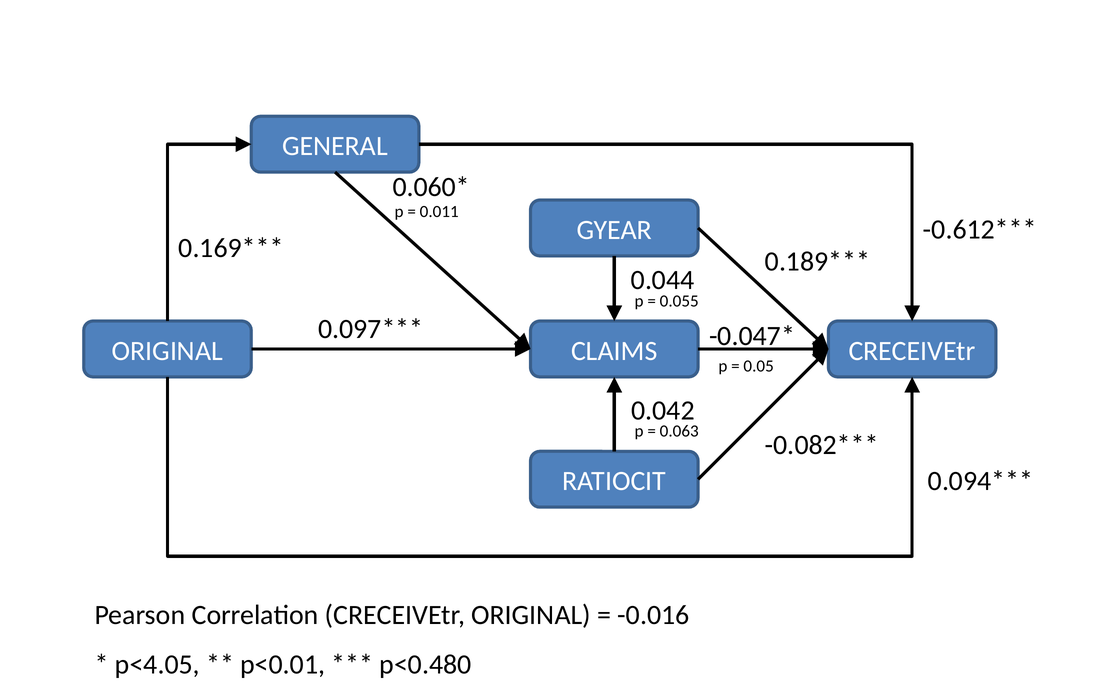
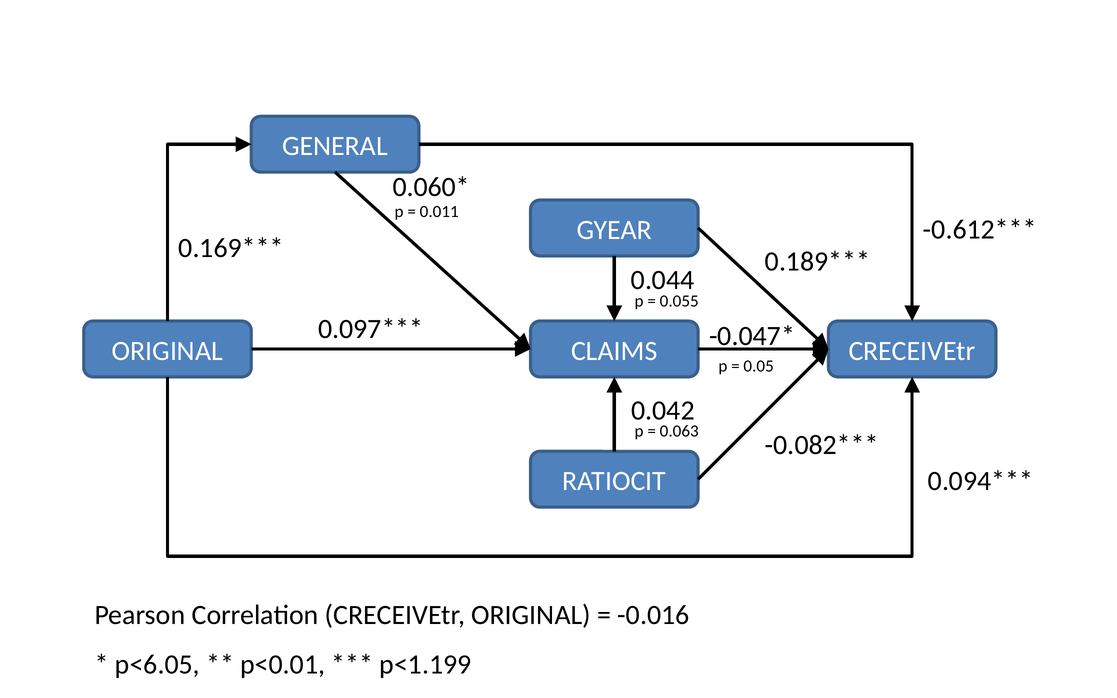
p<4.05: p<4.05 -> p<6.05 (157, 665)
p<0.480: p<0.480 -> p<1.199 (425, 665)
